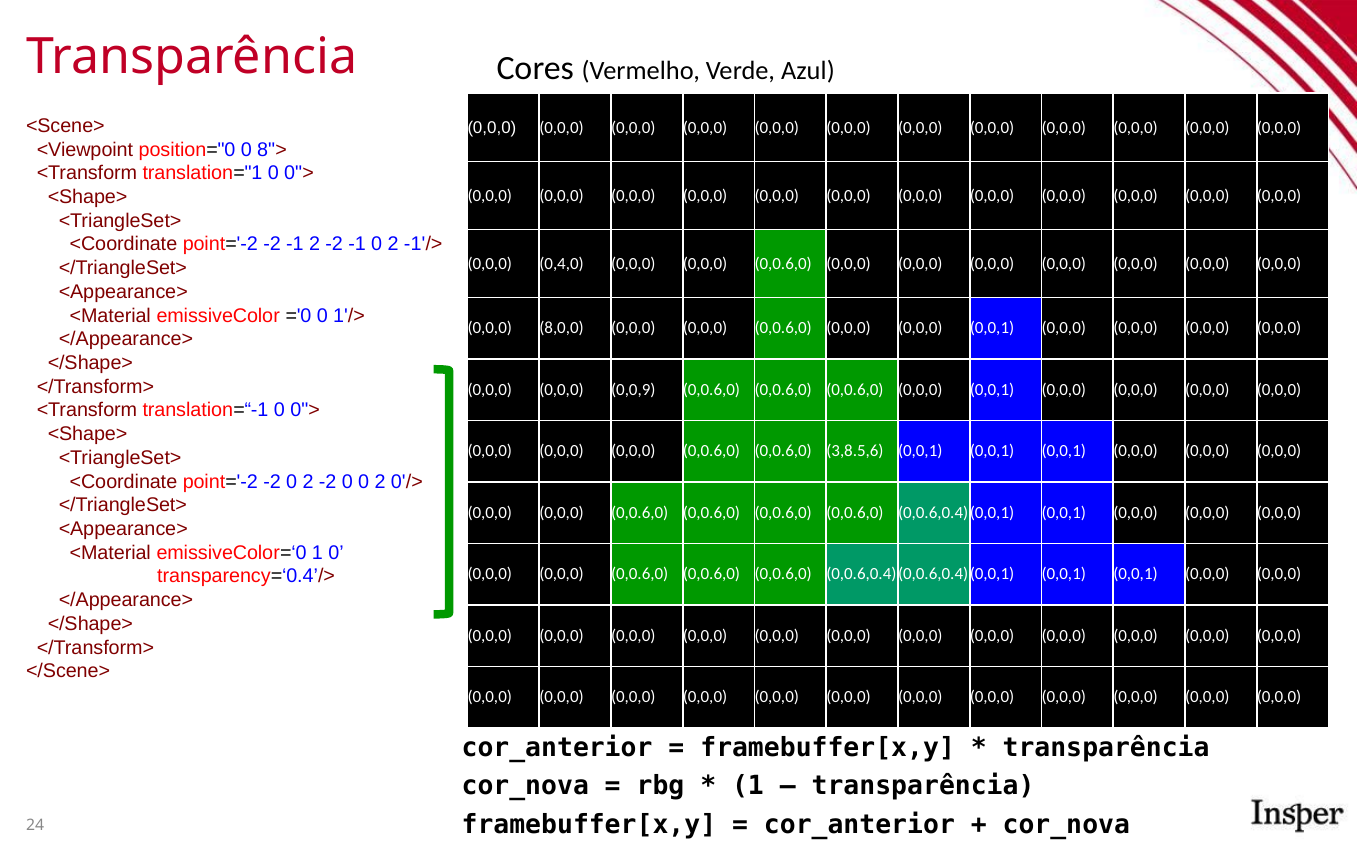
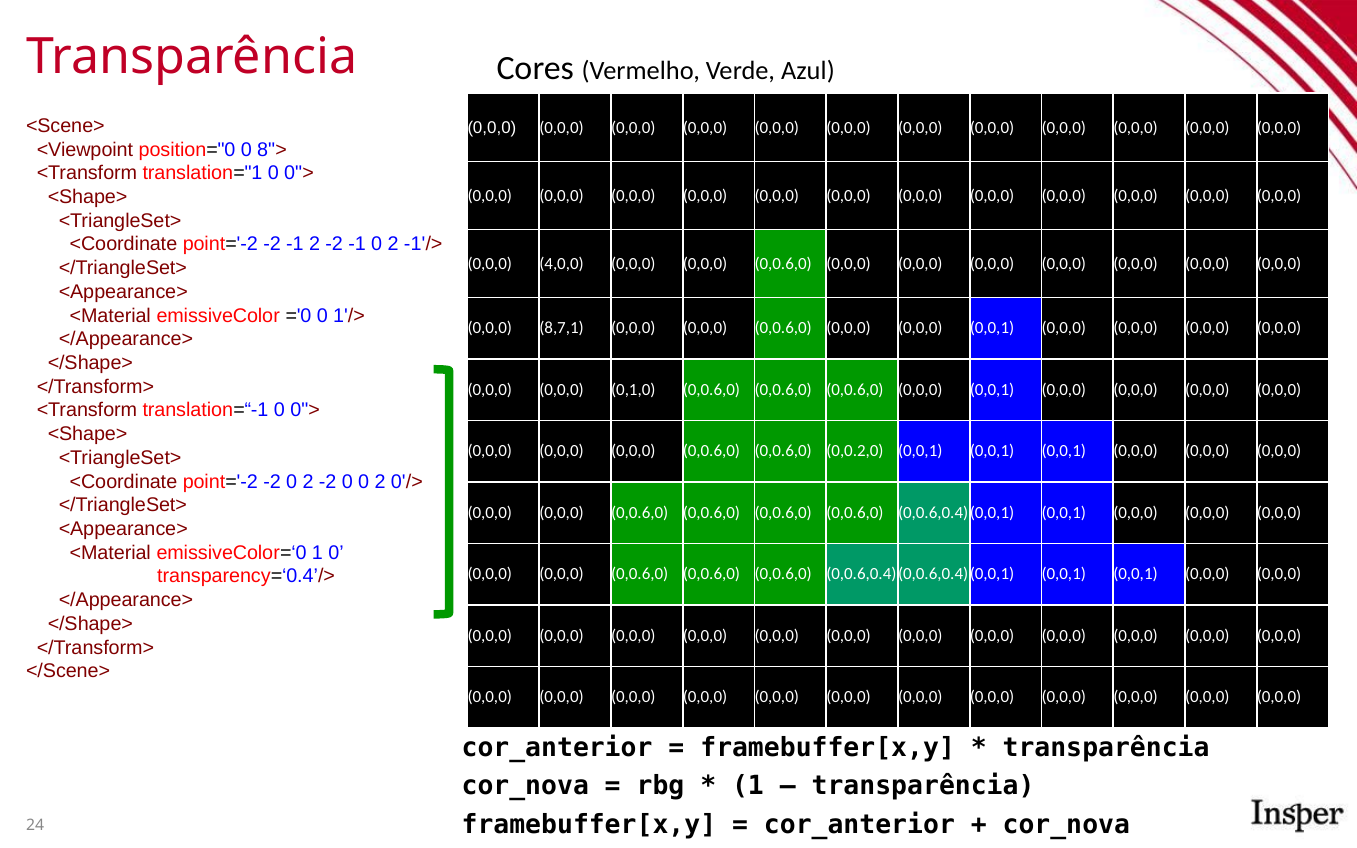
0,4,0: 0,4,0 -> 4,0,0 (562, 264)
8,0,0: 8,0,0 -> 8,7,1 (562, 328)
0,0,9: 0,0,9 -> 0,1,0 (633, 390)
3,8.5,6: 3,8.5,6 -> 0,0.2,0 (855, 451)
